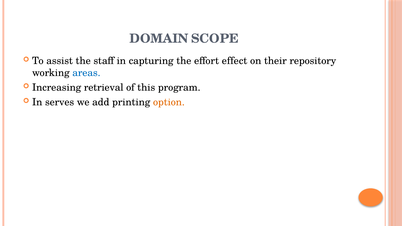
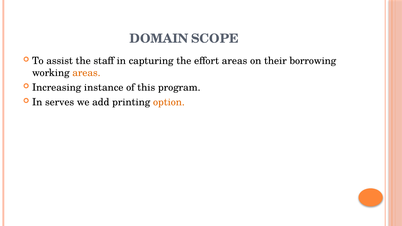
effort effect: effect -> areas (235, 61)
repository: repository -> borrowing (313, 61)
areas colour: blue -> orange (86, 73)
retrieval: retrieval -> instance (104, 88)
